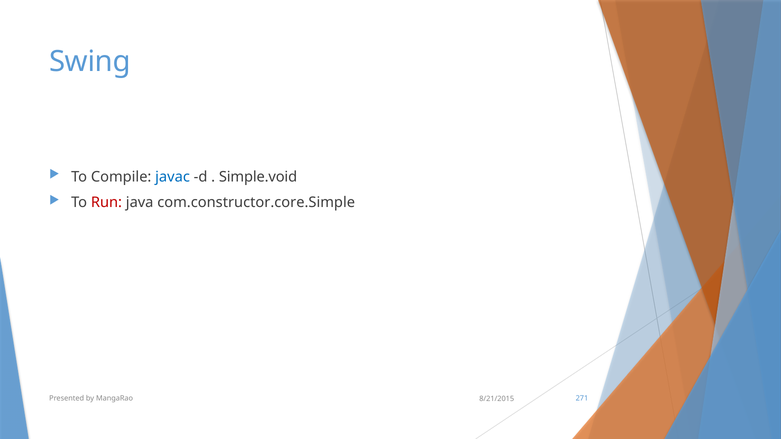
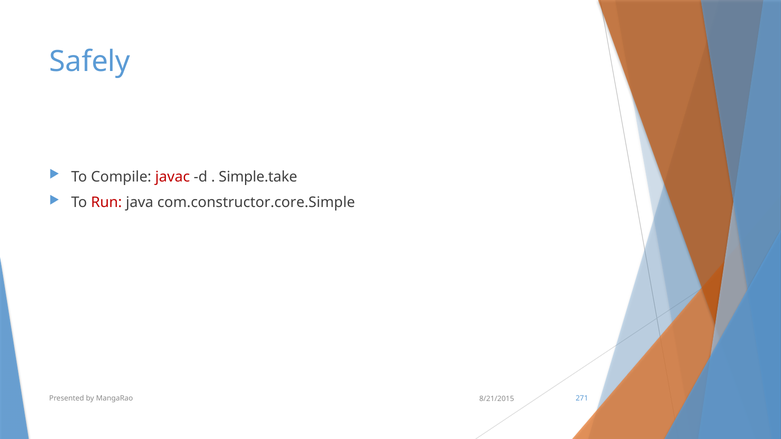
Swing: Swing -> Safely (90, 62)
javac colour: blue -> red (173, 177)
Simple.void: Simple.void -> Simple.take (258, 177)
